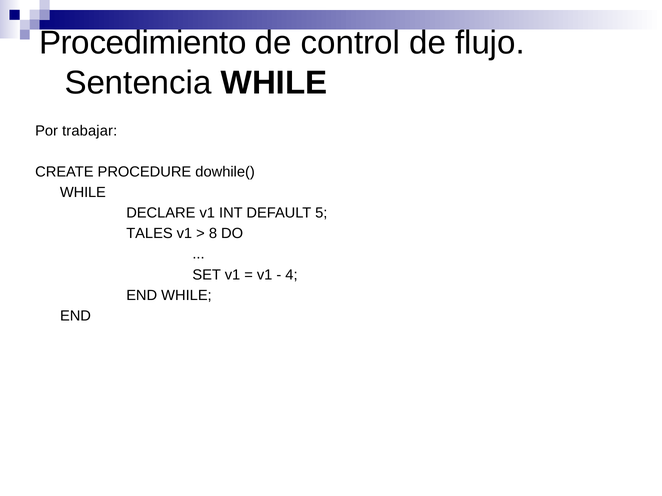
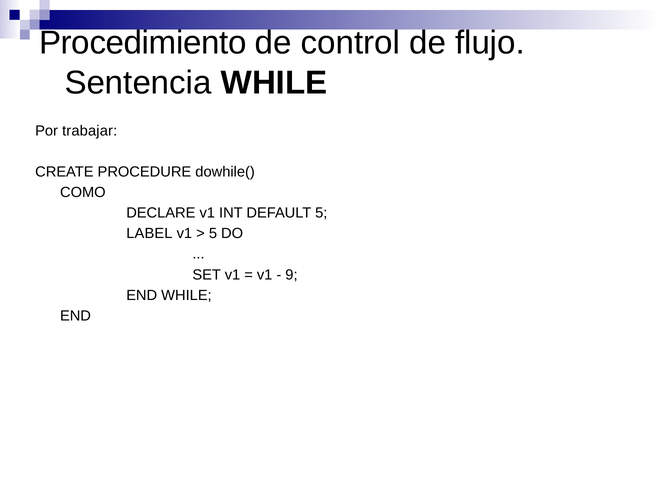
WHILE: WHILE -> COMO (83, 193)
TALES: TALES -> LABEL (149, 234)
8: 8 -> 5 (213, 234)
4: 4 -> 9 (291, 275)
